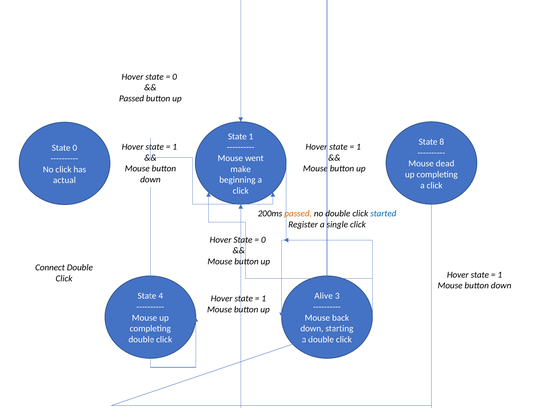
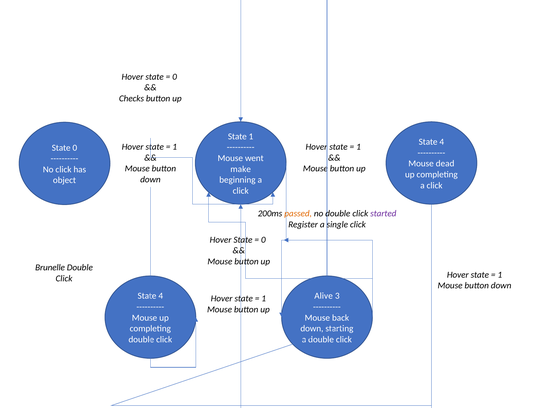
Passed: Passed -> Checks (131, 99)
8: 8 -> 4 (442, 142)
actual: actual -> object (65, 181)
started colour: blue -> purple (383, 214)
Connect: Connect -> Brunelle (50, 268)
